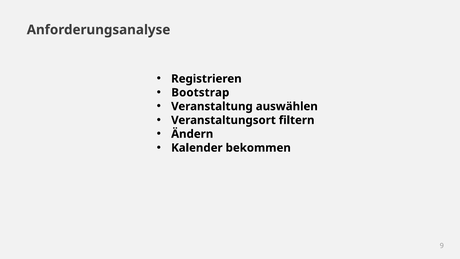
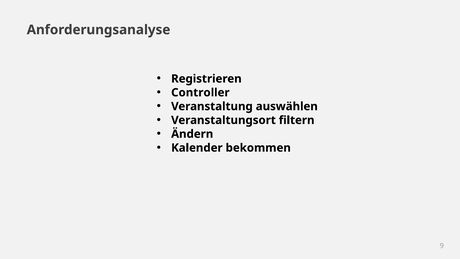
Bootstrap: Bootstrap -> Controller (200, 92)
